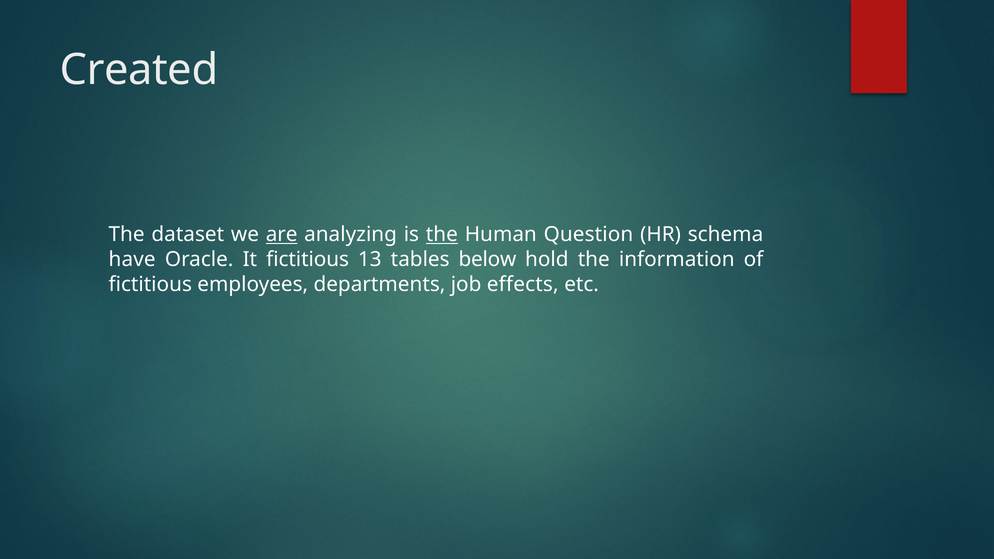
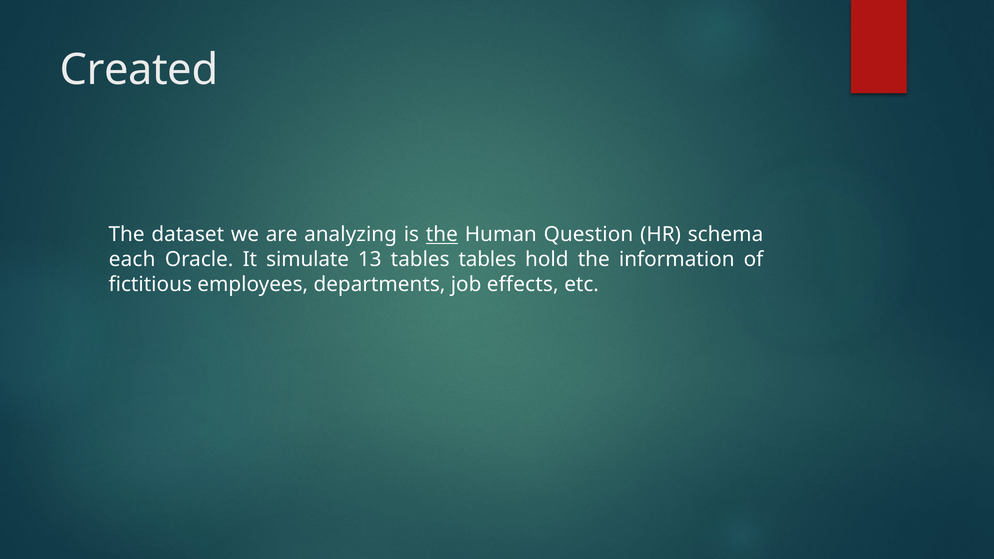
are underline: present -> none (282, 235)
have: have -> each (132, 260)
It fictitious: fictitious -> simulate (308, 260)
tables below: below -> tables (487, 260)
